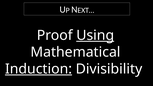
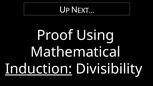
Using underline: present -> none (95, 35)
